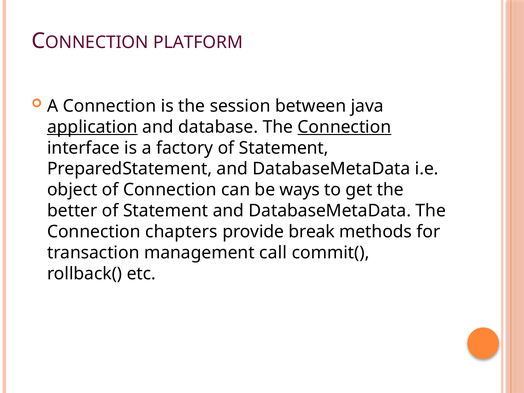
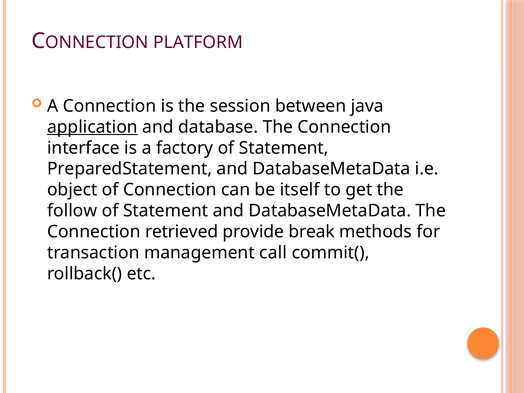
Connection underline: present -> none (344, 127)
ways: ways -> itself (300, 190)
better: better -> follow (72, 211)
chapters: chapters -> retrieved (182, 232)
